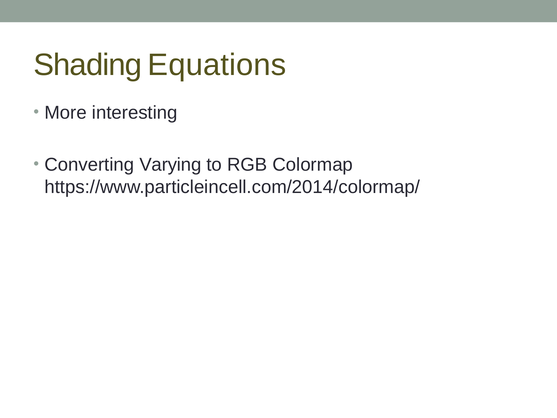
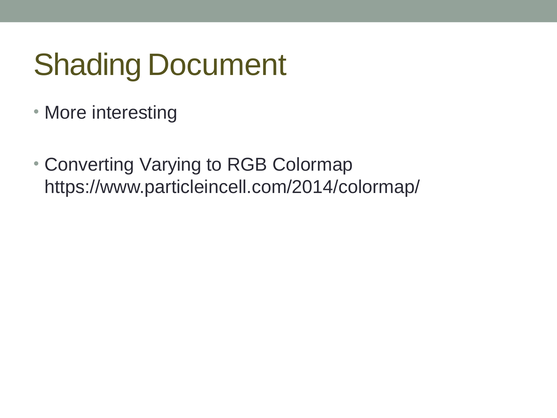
Equations: Equations -> Document (217, 65)
